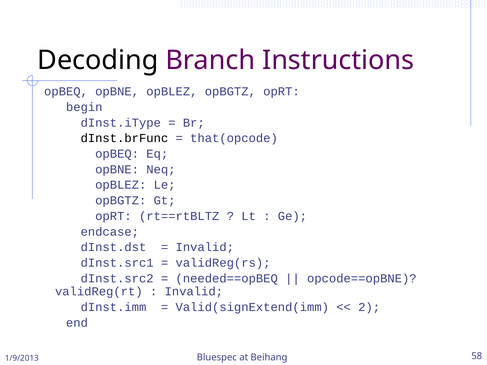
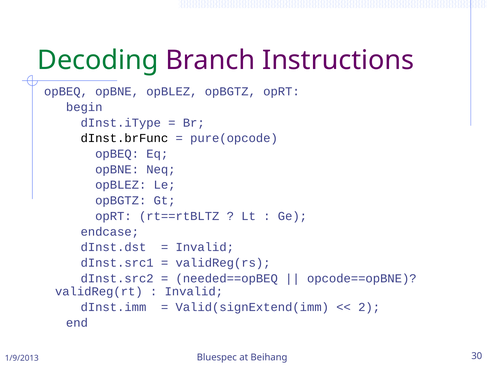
Decoding colour: black -> green (98, 60)
that(opcode: that(opcode -> pure(opcode (234, 138)
58: 58 -> 30 (477, 356)
